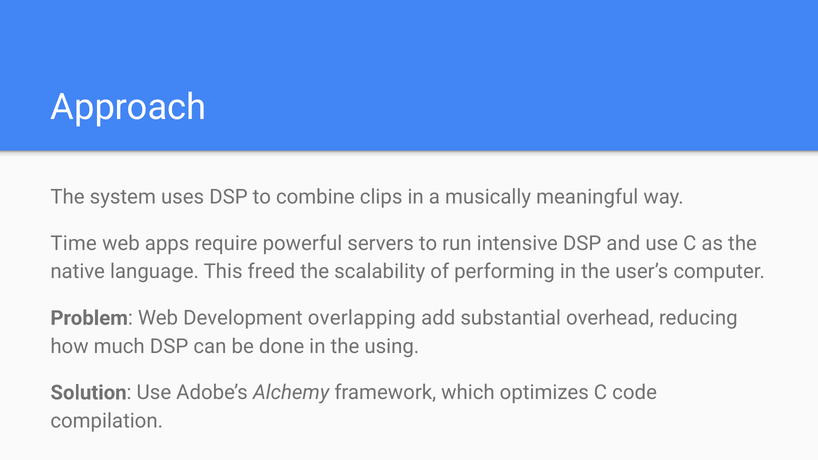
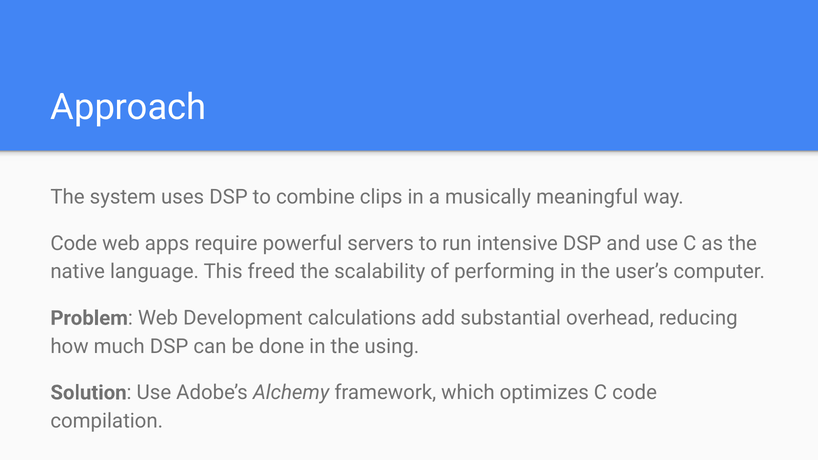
Time: Time -> Code (74, 244)
overlapping: overlapping -> calculations (362, 318)
